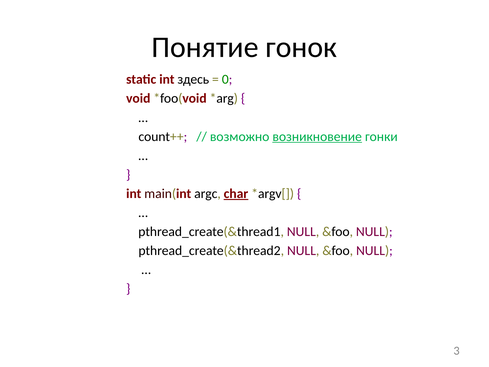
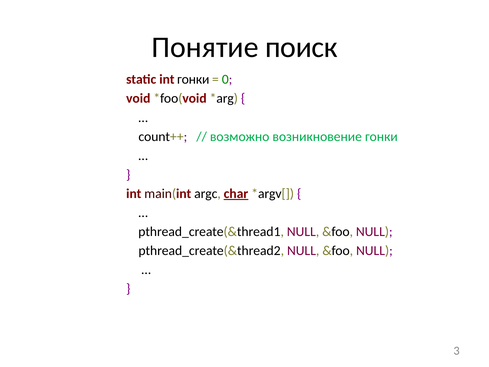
гонок: гонок -> поиск (301, 47)
int здесь: здесь -> гонки (193, 79)
возникновение underline: present -> none (317, 136)
